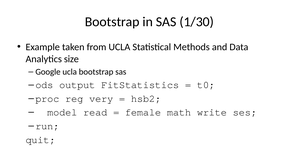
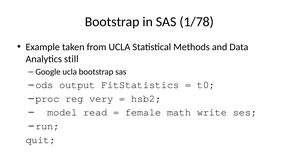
1/30: 1/30 -> 1/78 (197, 22)
size: size -> still (71, 59)
